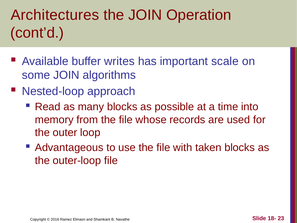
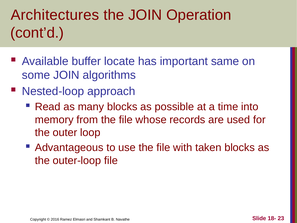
writes: writes -> locate (119, 61)
scale: scale -> same (225, 61)
